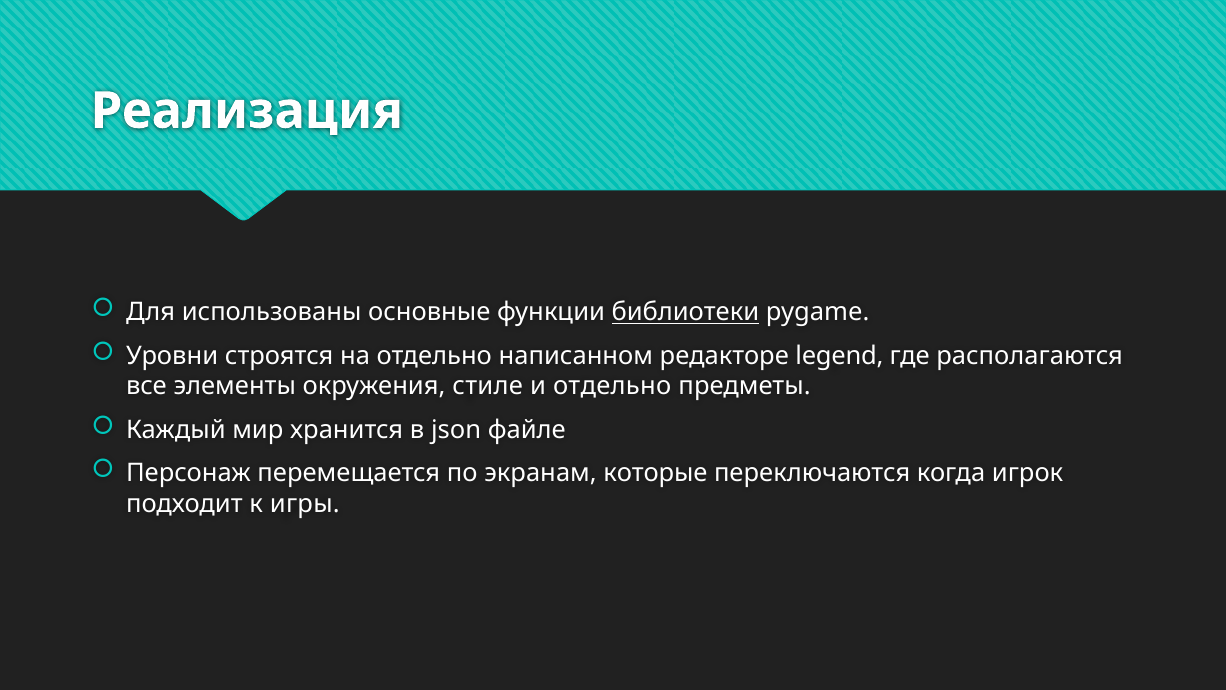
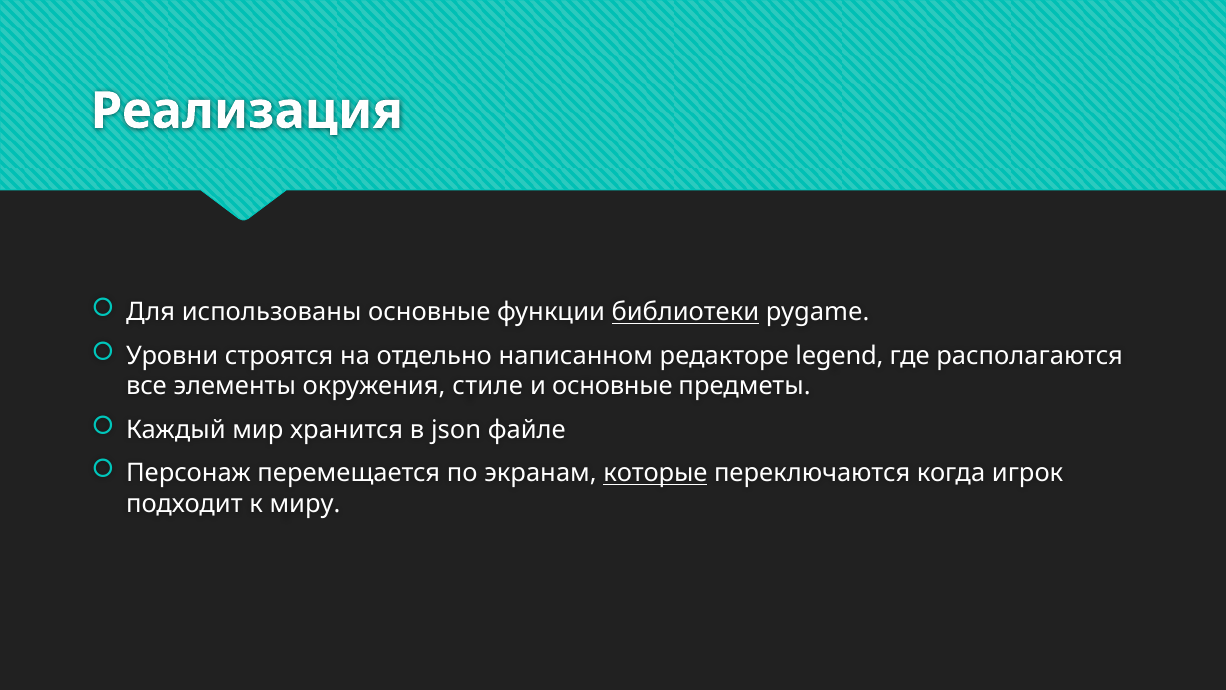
и отдельно: отдельно -> основные (612, 386)
которые underline: none -> present (655, 473)
игры: игры -> миру (305, 504)
